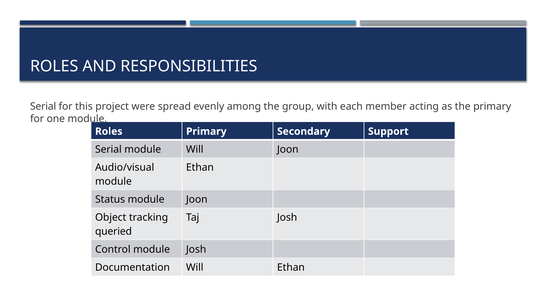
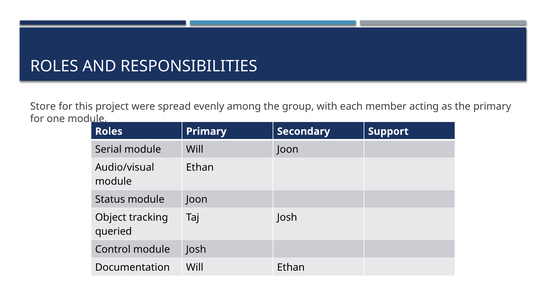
Serial: Serial -> Store (43, 107)
